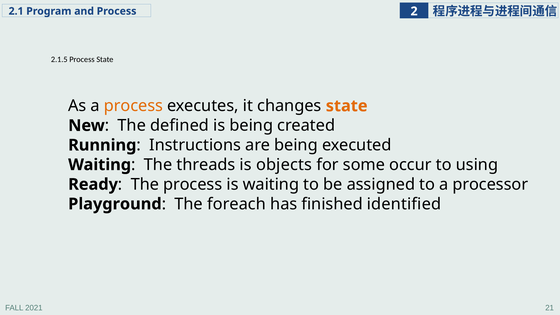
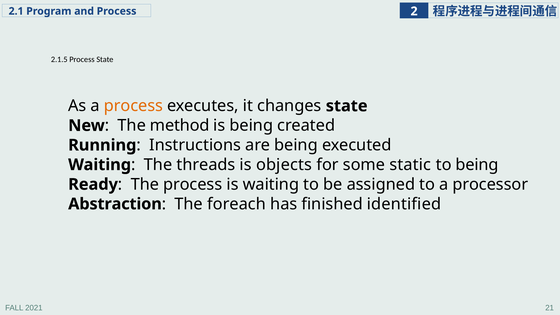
state colour: orange -> black (347, 106)
defined: defined -> method (180, 126)
occur: occur -> static (410, 165)
to using: using -> being (477, 165)
Playground: Playground -> Abstraction (115, 204)
